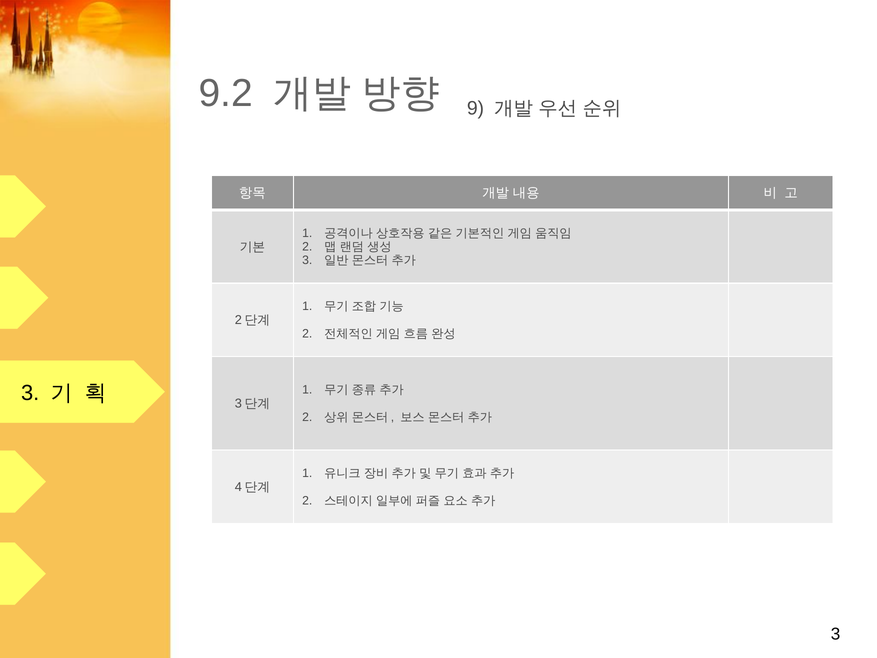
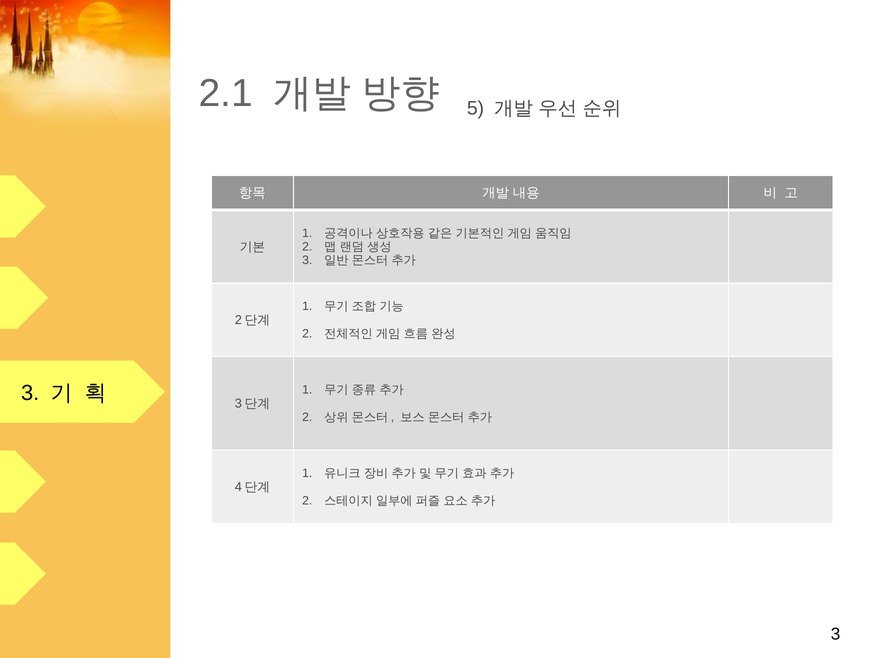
9.2: 9.2 -> 2.1 (226, 93)
9: 9 -> 5 (475, 108)
